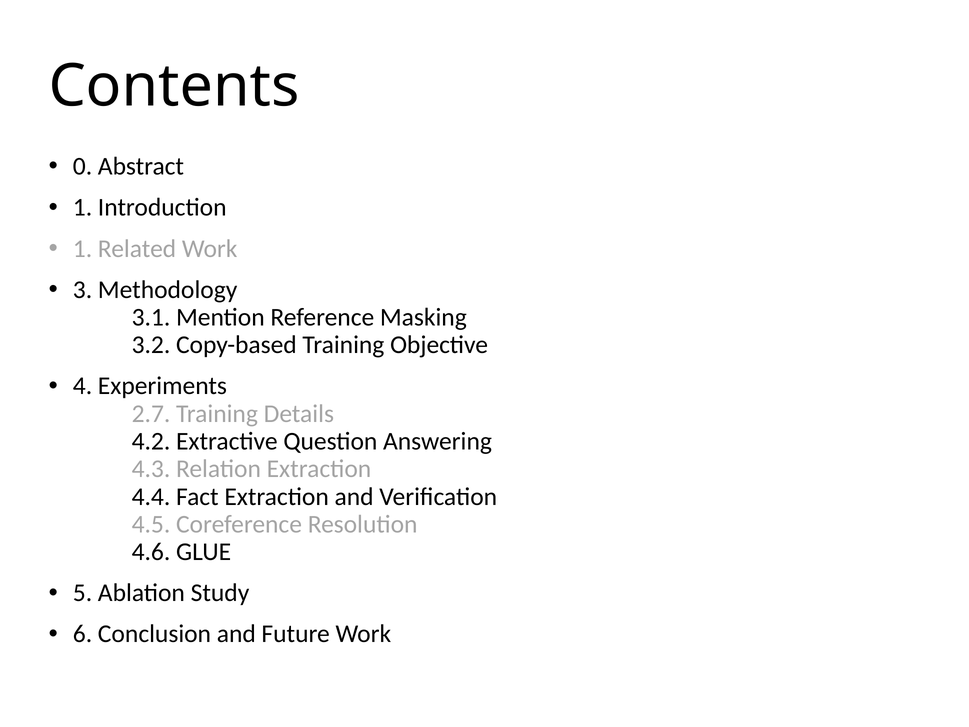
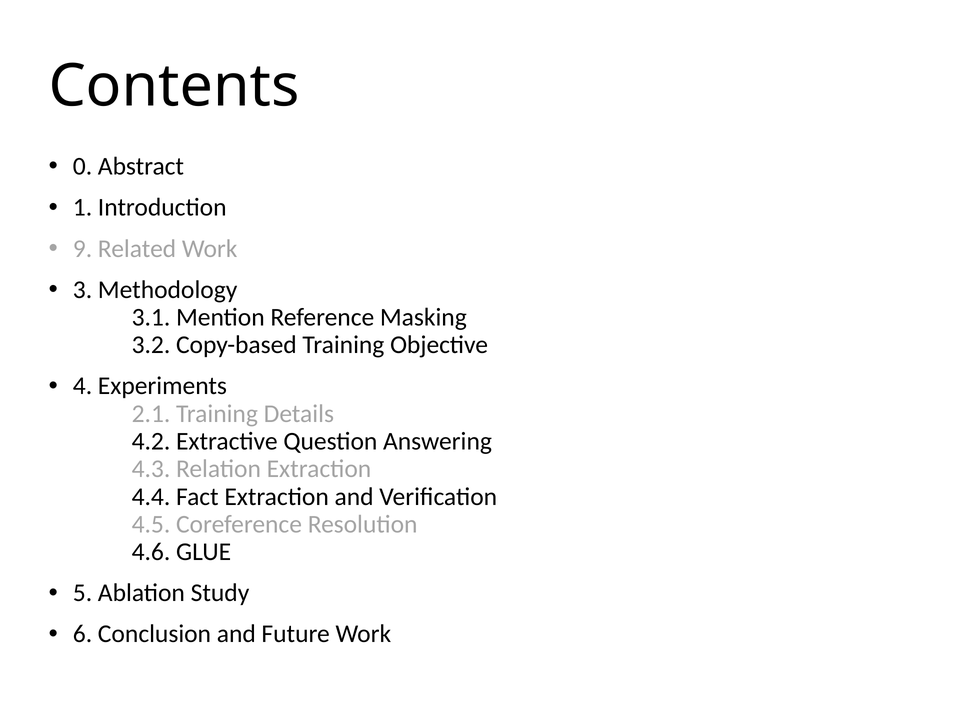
1: 1 -> 9 (83, 249)
2.7: 2.7 -> 2.1 (151, 414)
